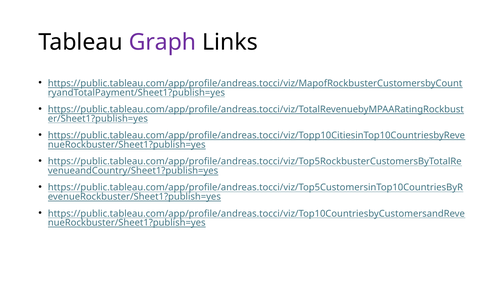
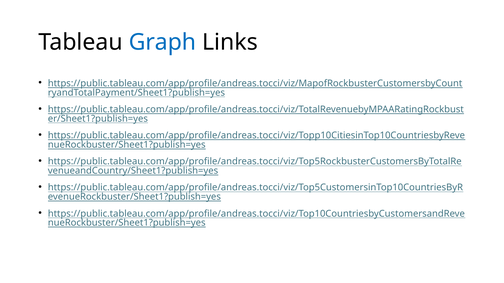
Graph colour: purple -> blue (162, 42)
